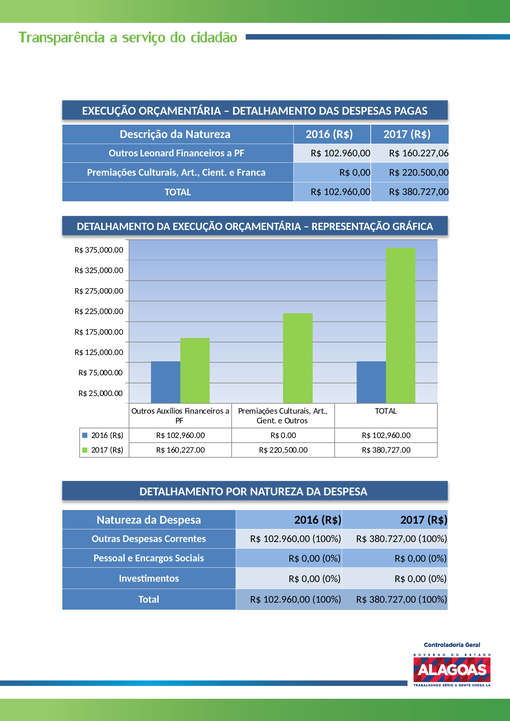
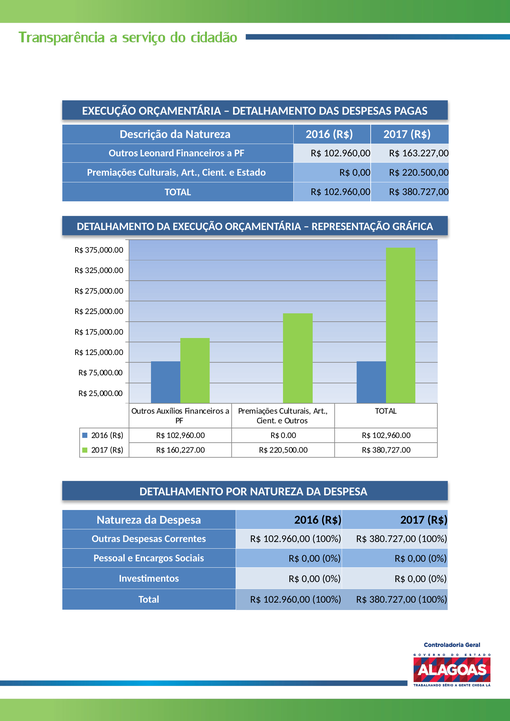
160.227,06: 160.227,06 -> 163.227,00 (425, 153)
Franca: Franca -> Estado (251, 172)
